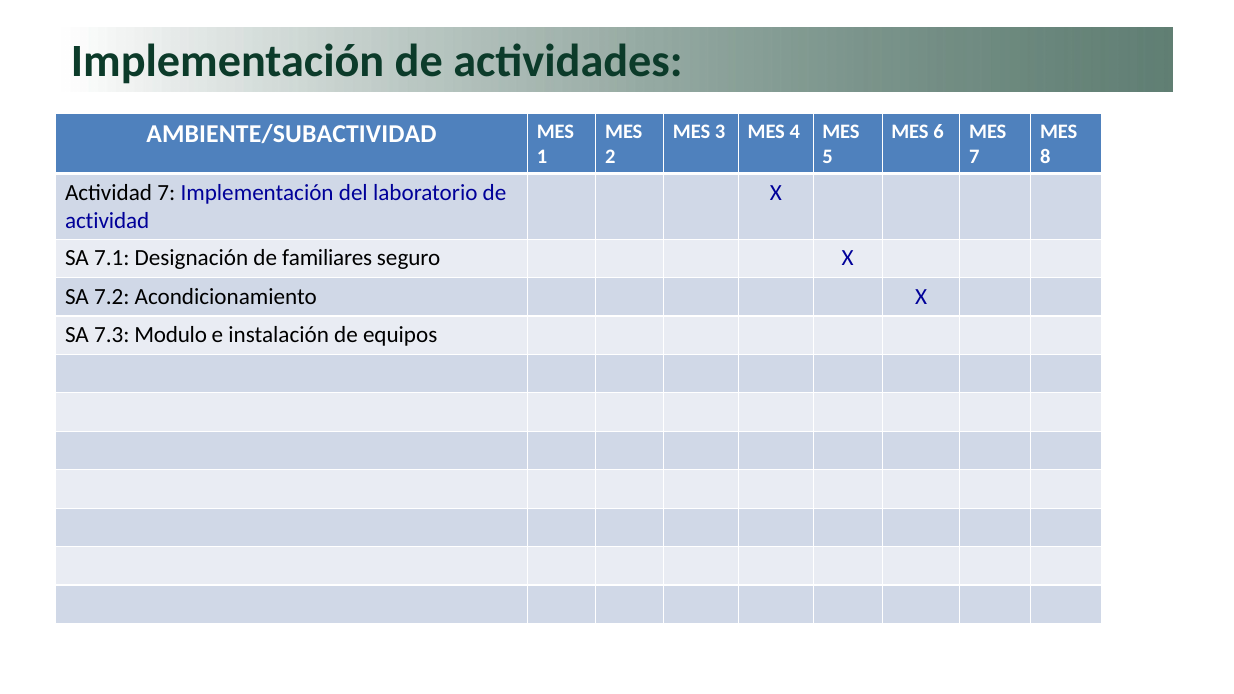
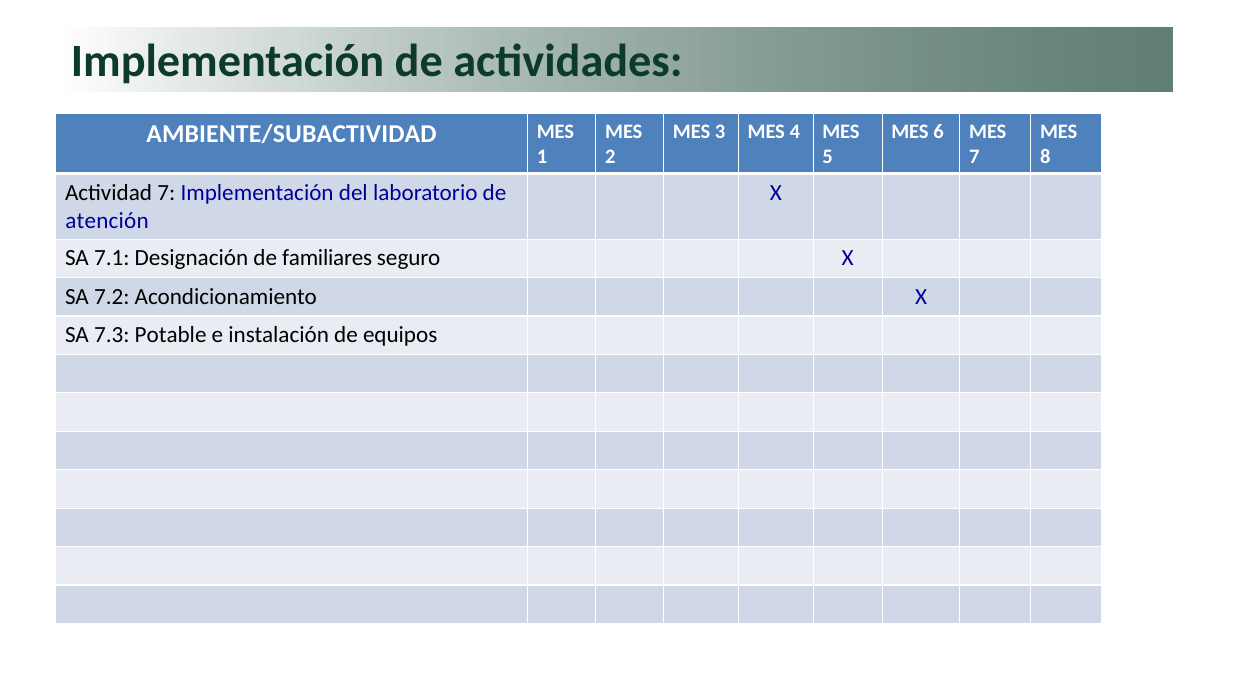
actividad: actividad -> atención (107, 221)
Modulo: Modulo -> Potable (171, 335)
